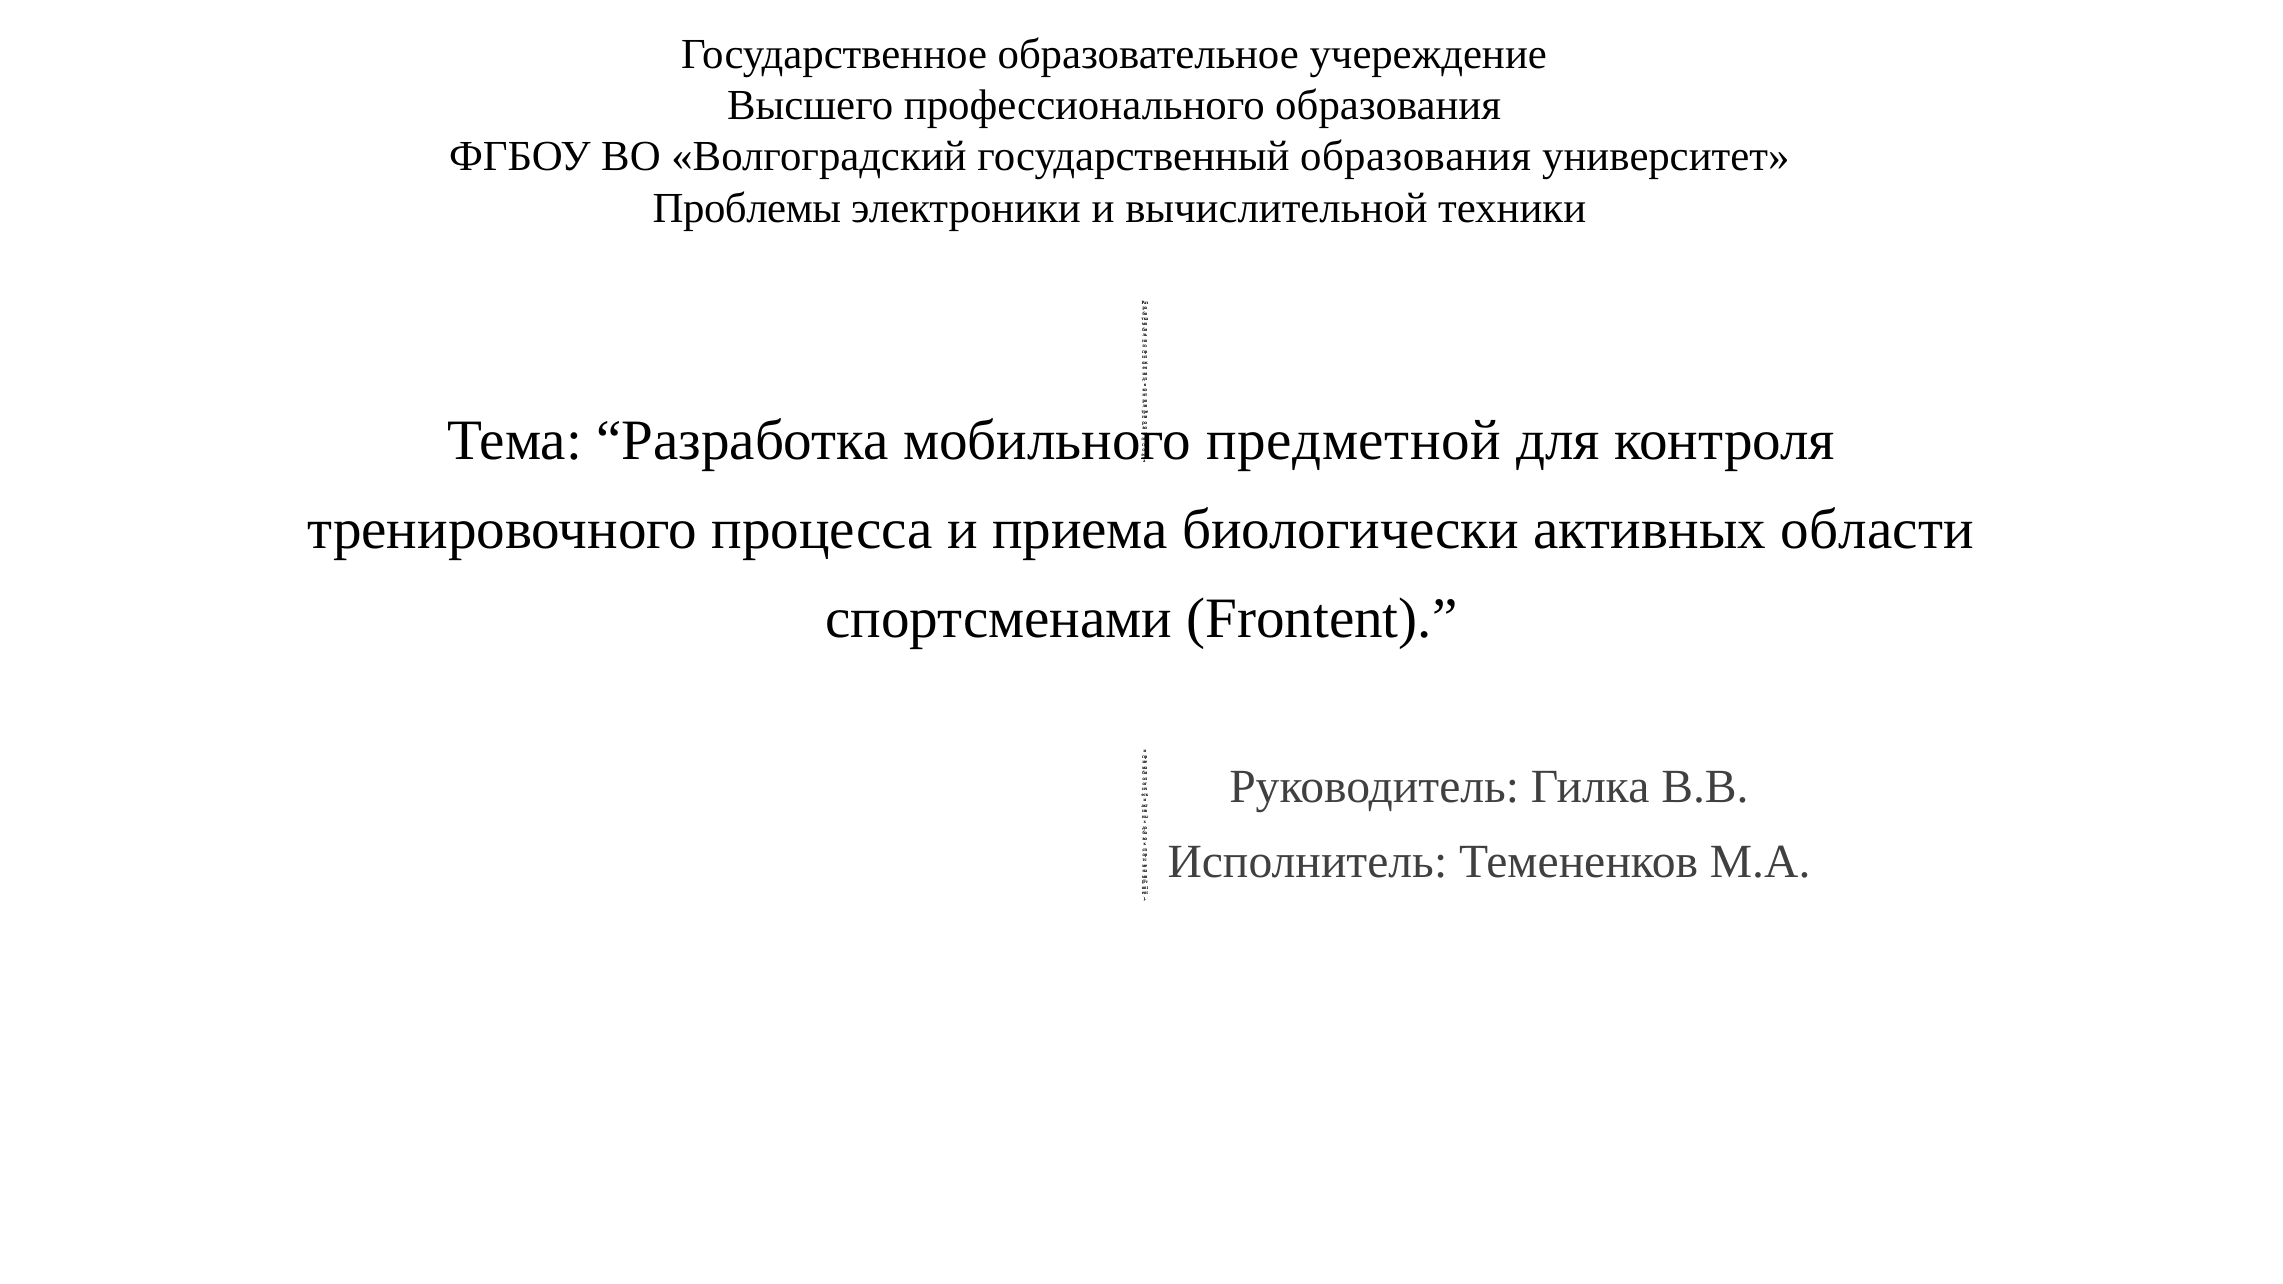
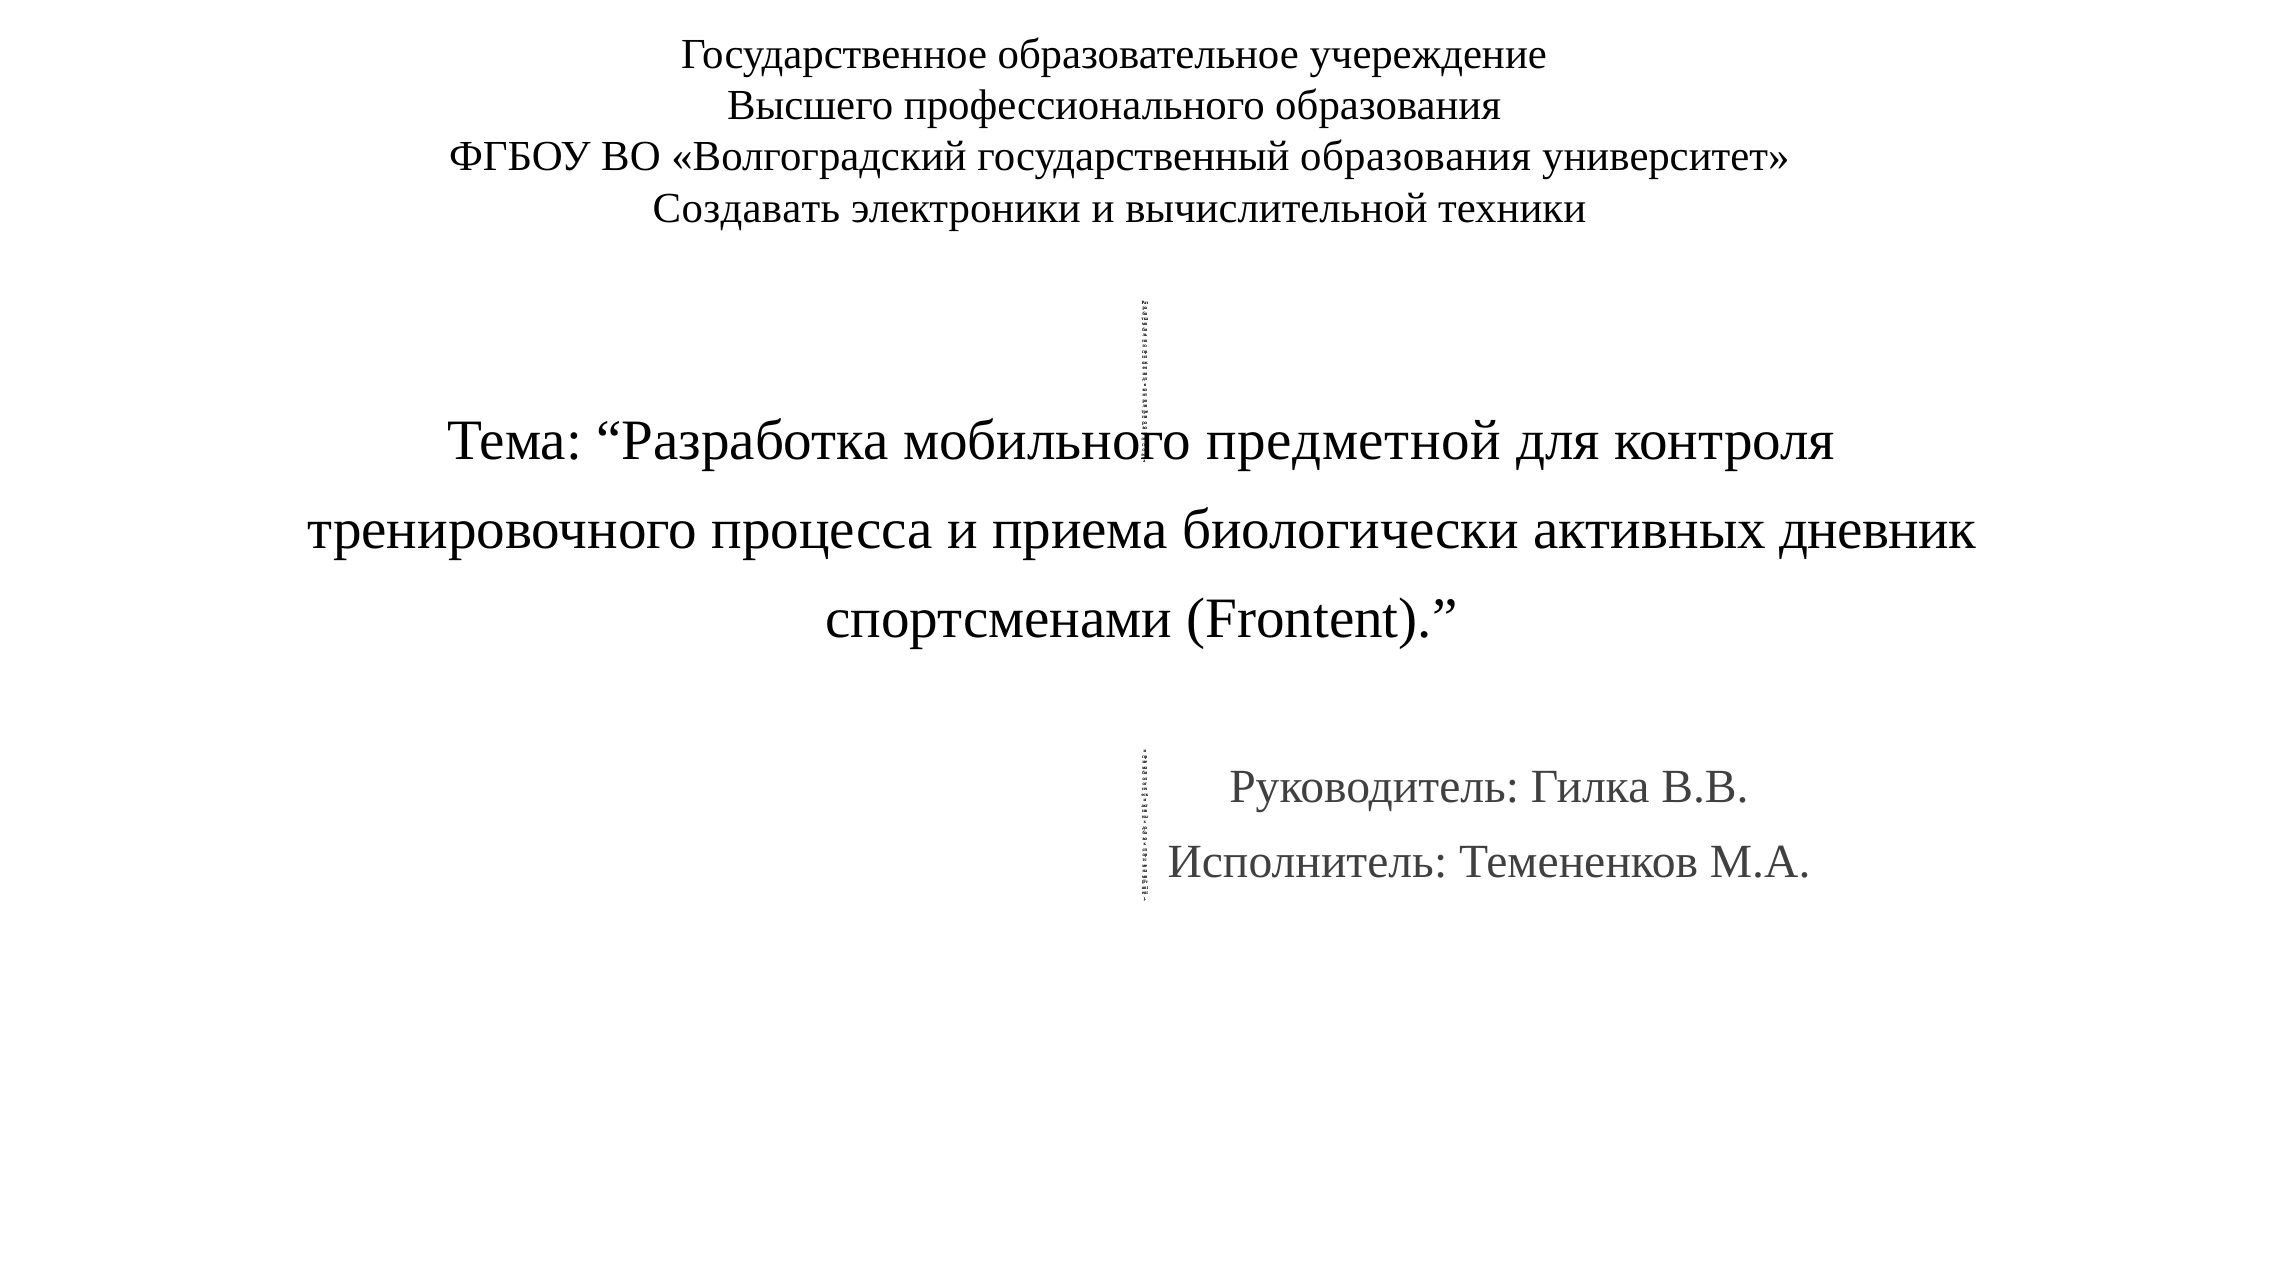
Проблемы: Проблемы -> Создавать (746, 208)
области: области -> дневник (1878, 529)
